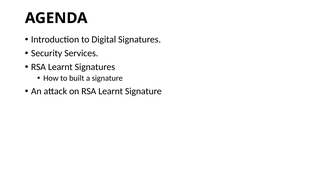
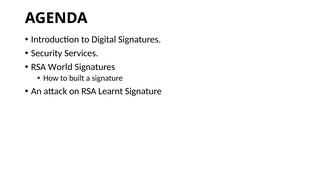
Learnt: Learnt -> World (60, 67)
